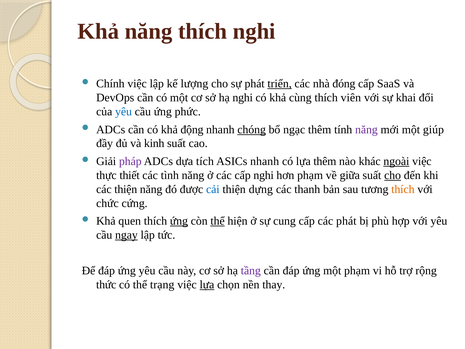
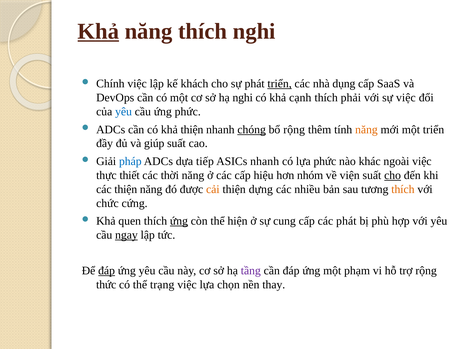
Khả underline: none -> present (98, 31)
lượng: lượng -> khách (195, 84)
đóng: đóng -> dụng (344, 84)
cùng: cùng -> cạnh (300, 98)
viên: viên -> phải (351, 98)
sự khai: khai -> việc (406, 98)
khả động: động -> thiện (192, 129)
bổ ngạc: ngạc -> rộng (294, 129)
năng colour: purple -> orange (366, 129)
một giúp: giúp -> triển (434, 129)
kinh: kinh -> giúp (154, 143)
pháp colour: purple -> blue (130, 161)
tích: tích -> tiếp (205, 161)
lựa thêm: thêm -> phức (325, 161)
ngoài underline: present -> none (396, 161)
tình: tình -> thời (170, 175)
cấp nghi: nghi -> hiệu (264, 175)
hơn phạm: phạm -> nhóm (310, 175)
giữa: giữa -> viện (350, 175)
cải colour: blue -> orange (213, 189)
thanh: thanh -> nhiều (307, 189)
thể underline: present -> none (218, 221)
đáp underline: none -> present (107, 271)
lựa underline: present -> none (207, 284)
